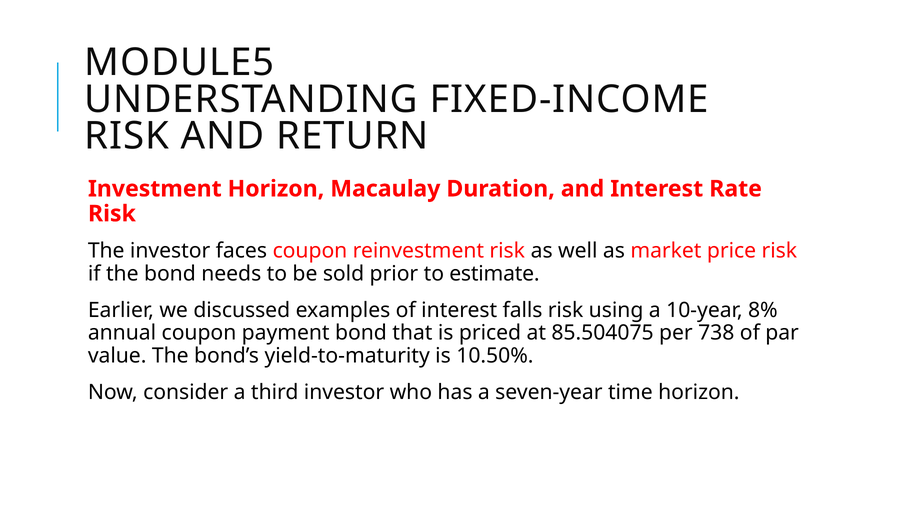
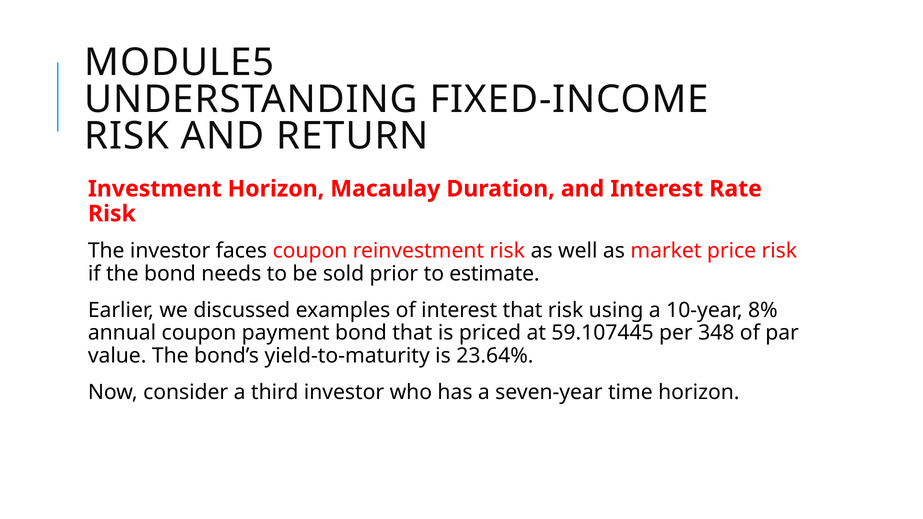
interest falls: falls -> that (523, 310)
85.504075: 85.504075 -> 59.107445 (603, 333)
738: 738 -> 348 (716, 333)
10.50%: 10.50% -> 23.64% (495, 356)
